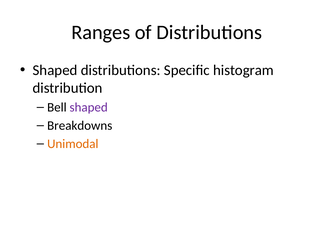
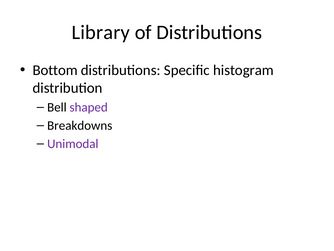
Ranges: Ranges -> Library (101, 32)
Shaped: Shaped -> Bottom (55, 70)
Unimodal colour: orange -> purple (73, 143)
